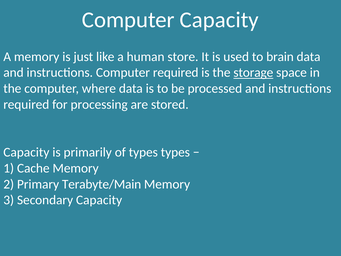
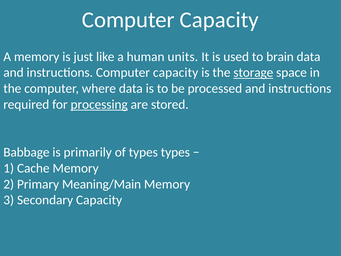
store: store -> units (183, 57)
instructions Computer required: required -> capacity (176, 73)
processing underline: none -> present (99, 104)
Capacity: Capacity -> Babbage (26, 152)
Terabyte/Main: Terabyte/Main -> Meaning/Main (102, 184)
